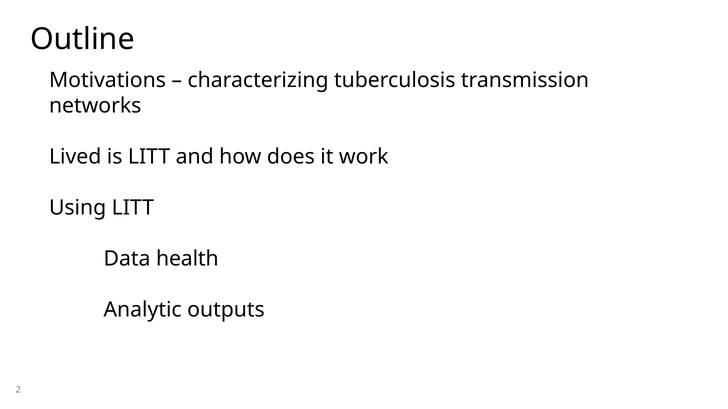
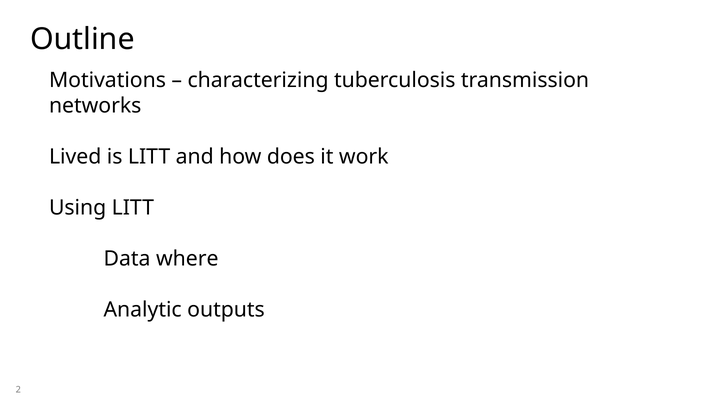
health: health -> where (187, 259)
